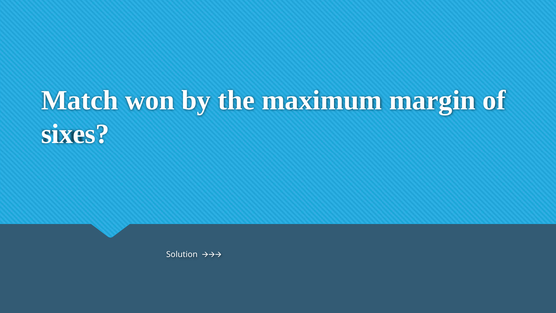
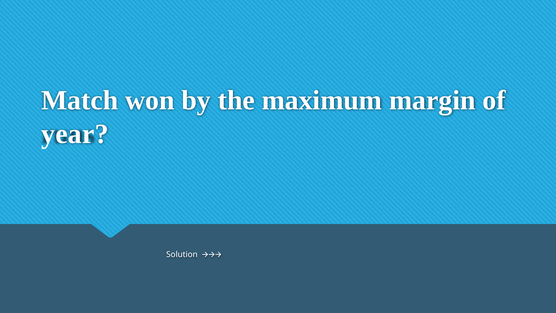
sixes: sixes -> year (75, 134)
